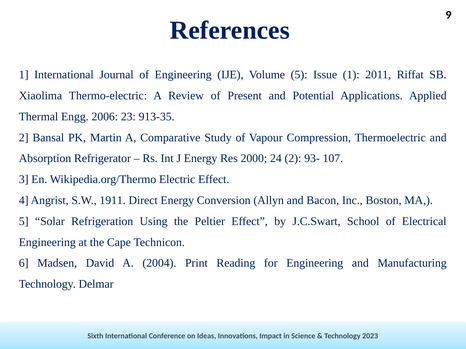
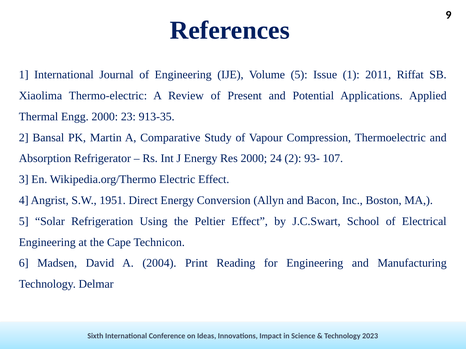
Engg 2006: 2006 -> 2000 (105, 117)
1911: 1911 -> 1951 (113, 201)
